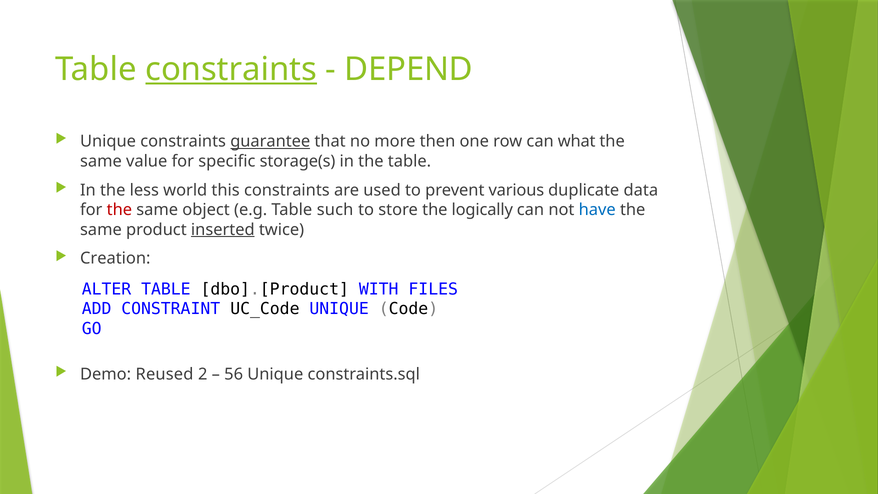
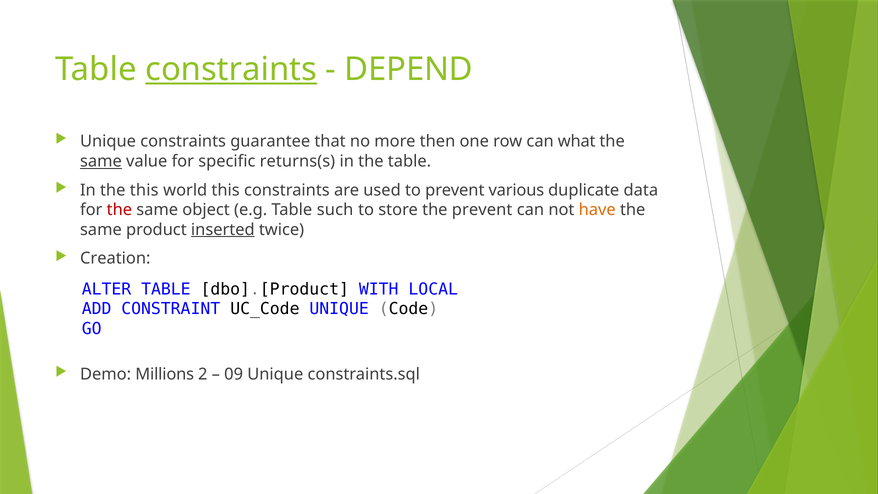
guarantee underline: present -> none (270, 141)
same underline: none -> present (101, 161)
storage(s: storage(s -> returns(s (297, 161)
the less: less -> this (144, 190)
the logically: logically -> prevent (482, 210)
have colour: blue -> orange (597, 210)
FILES: FILES -> LOCAL (433, 289)
Reused: Reused -> Millions (165, 374)
56: 56 -> 09 (234, 374)
